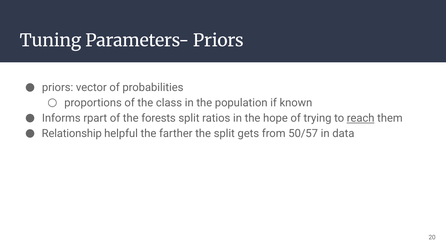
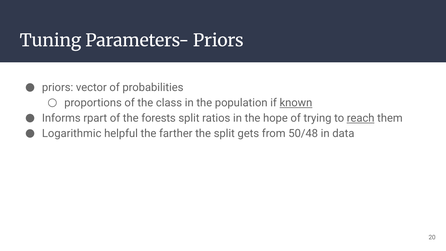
known underline: none -> present (296, 103)
Relationship: Relationship -> Logarithmic (72, 134)
50/57: 50/57 -> 50/48 (303, 134)
